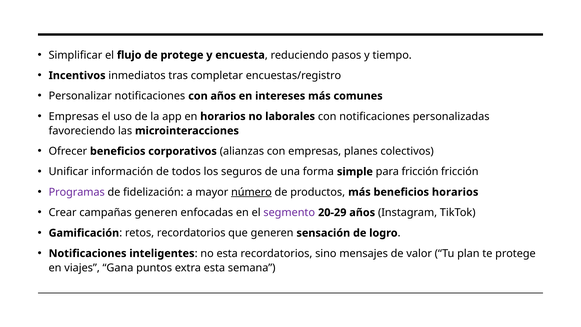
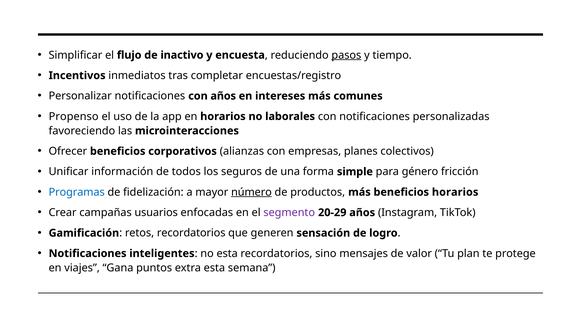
de protege: protege -> inactivo (182, 55)
pasos underline: none -> present (346, 55)
Empresas: Empresas -> Propenso (74, 116)
para fricción: fricción -> género (420, 172)
Programas colour: purple -> blue (77, 192)
campañas generen: generen -> usuarios (156, 212)
